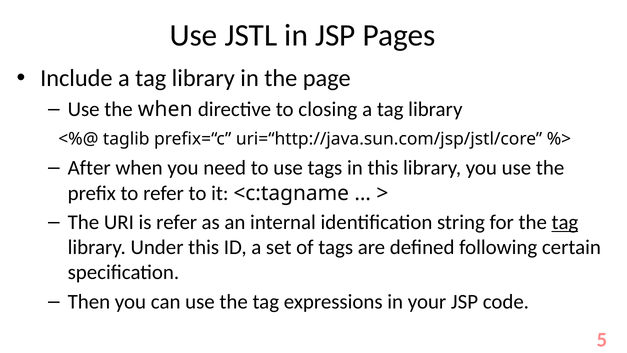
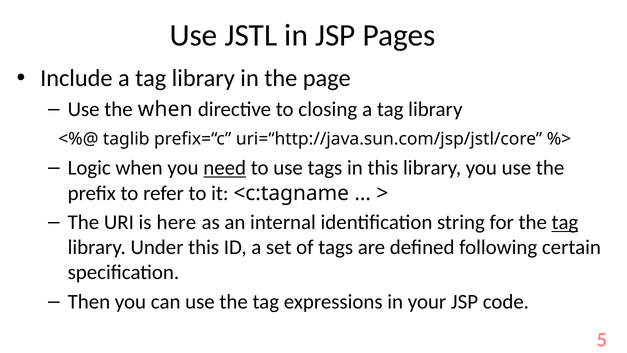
After: After -> Logic (89, 168)
need underline: none -> present (225, 168)
is refer: refer -> here (176, 222)
